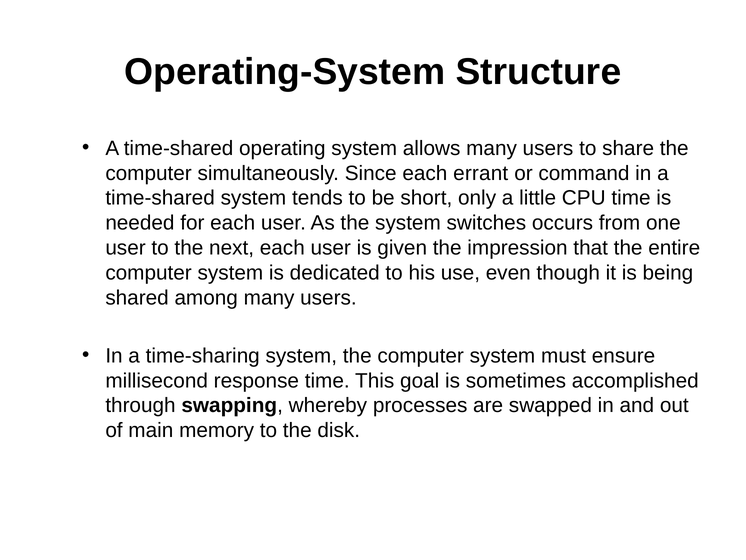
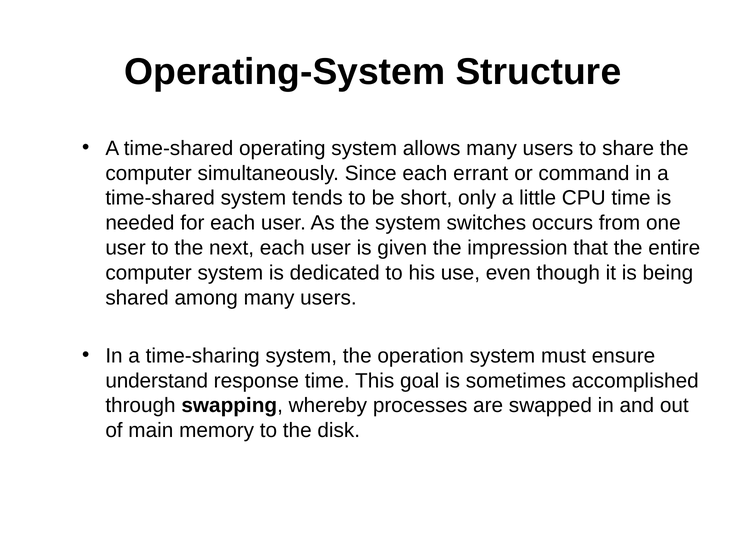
system the computer: computer -> operation (421, 355)
millisecond: millisecond -> understand (157, 380)
